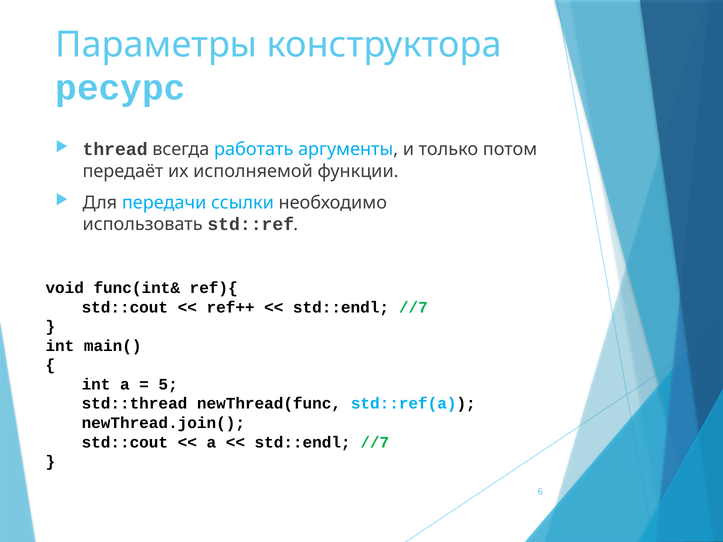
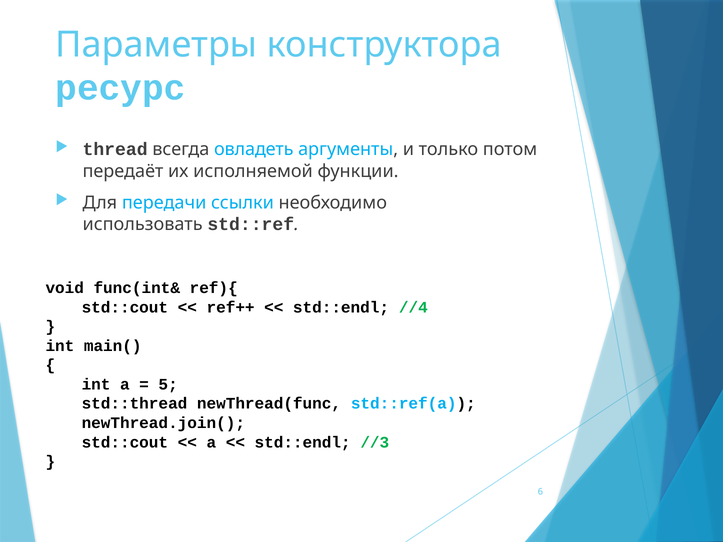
работать: работать -> овладеть (254, 150)
//7: //7 -> //4 (413, 308)
//7: //7 -> //3 (375, 442)
